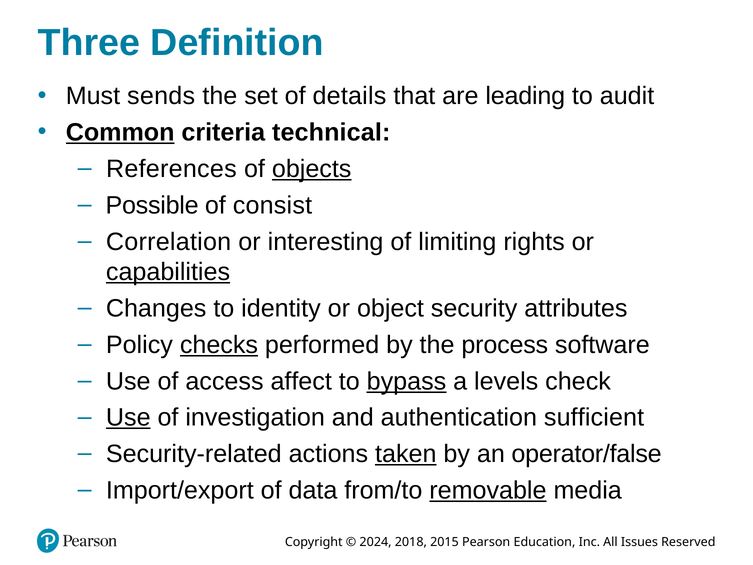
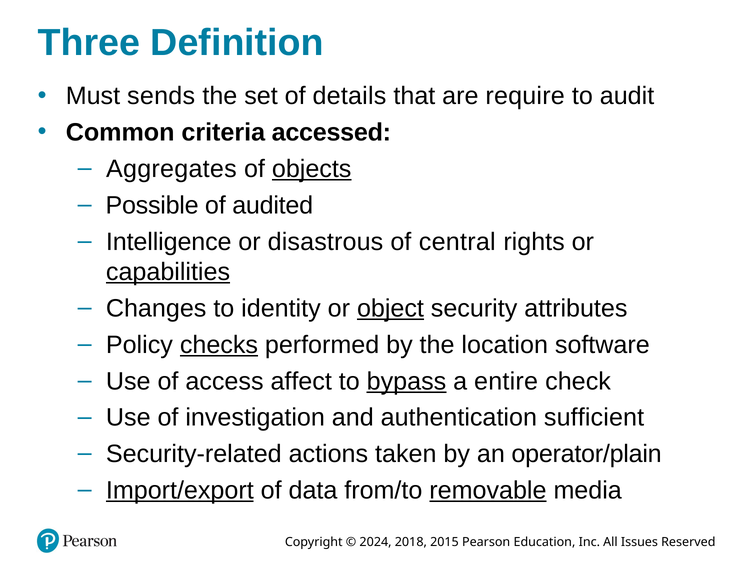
leading: leading -> require (525, 96)
Common underline: present -> none (120, 133)
technical: technical -> accessed (331, 133)
References: References -> Aggregates (171, 169)
consist: consist -> audited (273, 205)
Correlation: Correlation -> Intelligence (169, 242)
interesting: interesting -> disastrous (325, 242)
limiting: limiting -> central (457, 242)
object underline: none -> present (390, 308)
process: process -> location (505, 345)
levels: levels -> entire (506, 381)
Use underline: present -> none (128, 417)
taken underline: present -> none (406, 454)
operator/false: operator/false -> operator/plain (587, 454)
Import/export underline: none -> present (180, 490)
